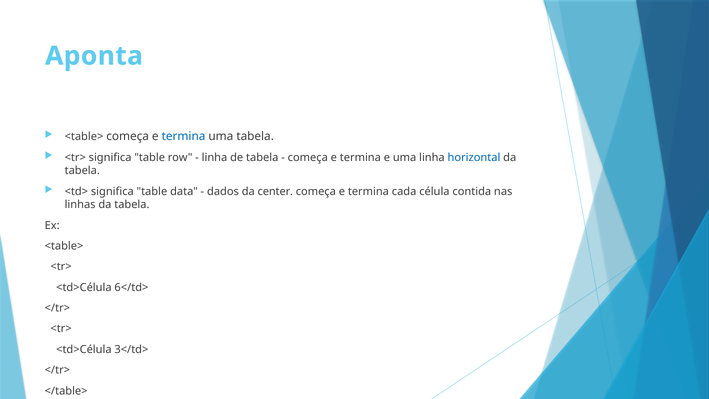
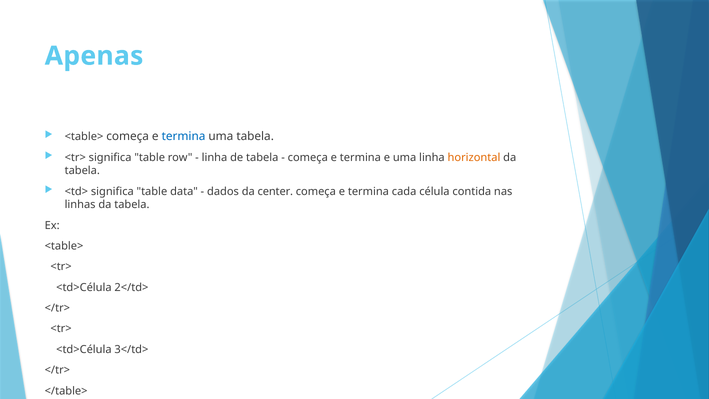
Aponta: Aponta -> Apenas (94, 56)
horizontal colour: blue -> orange (474, 157)
6</td>: 6</td> -> 2</td> (131, 287)
